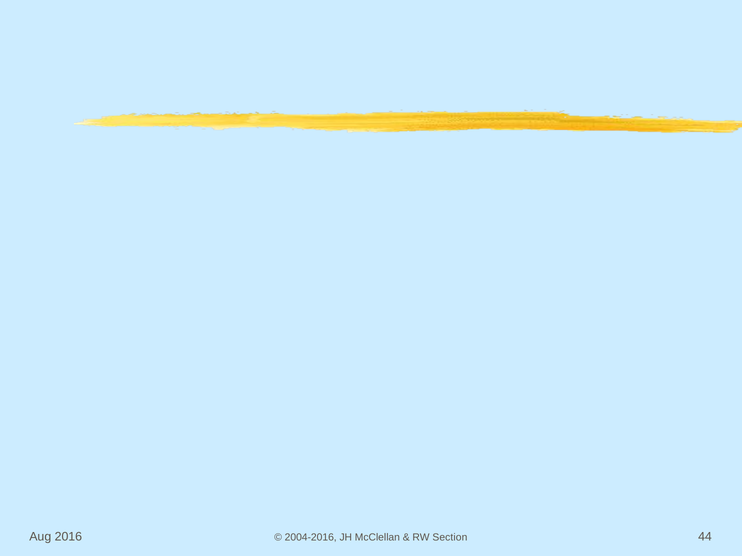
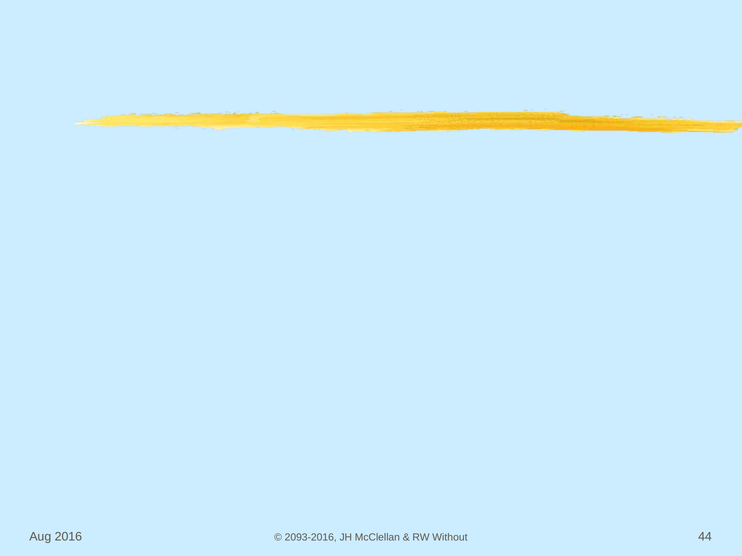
2004-2016: 2004-2016 -> 2093-2016 (311, 538)
Section: Section -> Without (450, 538)
